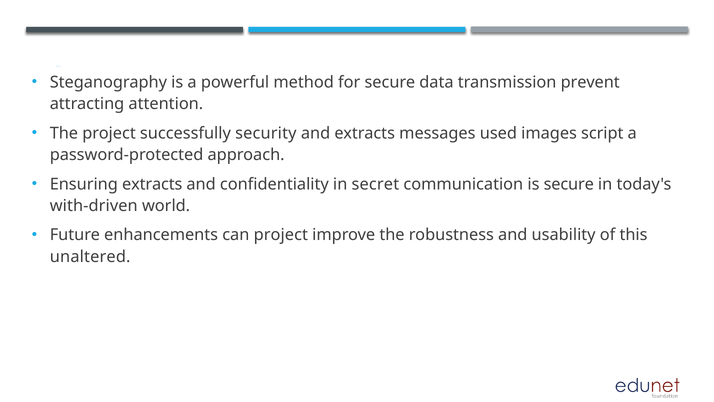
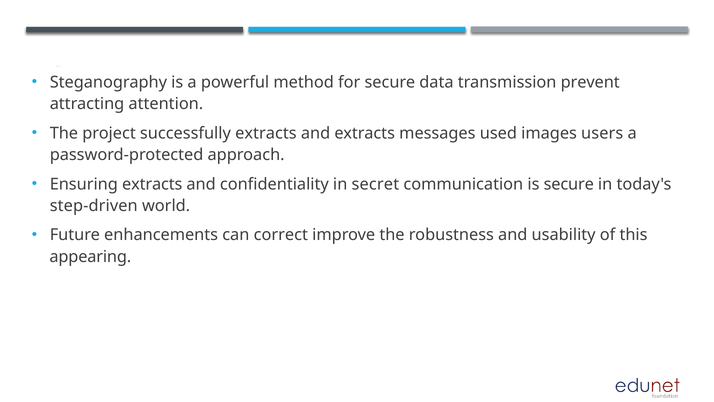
successfully security: security -> extracts (266, 133)
script: script -> users (602, 133)
with-driven: with-driven -> step-driven (94, 206)
can project: project -> correct (281, 235)
unaltered: unaltered -> appearing (90, 256)
